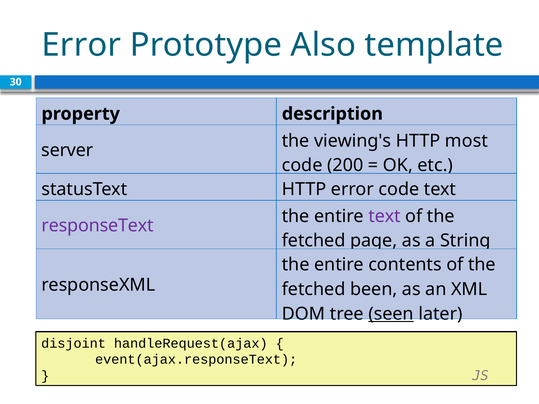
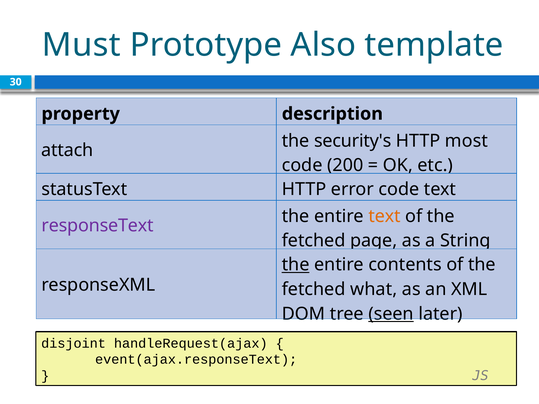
Error: Error -> Must (81, 45)
viewing's: viewing's -> security's (353, 141)
server: server -> attach (67, 150)
text colour: purple -> orange (385, 216)
the underline: none -> present (296, 265)
been: been -> what (374, 289)
